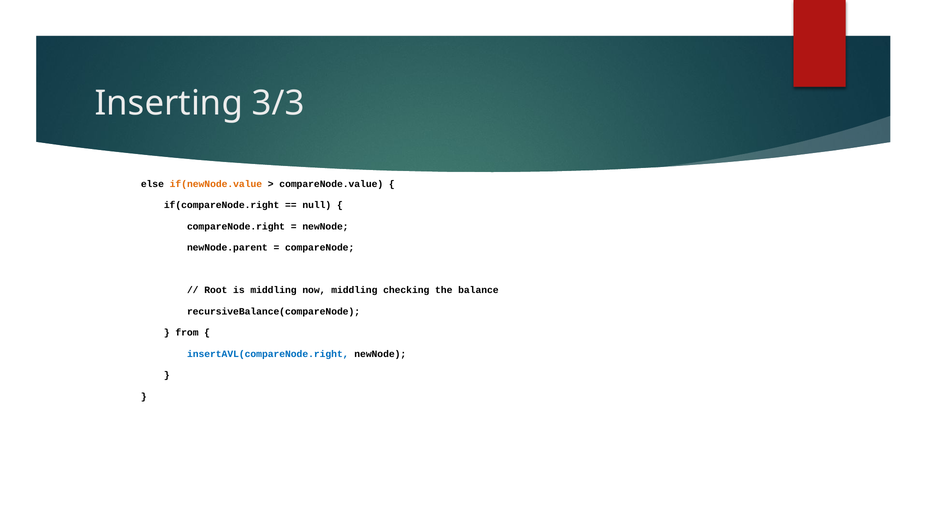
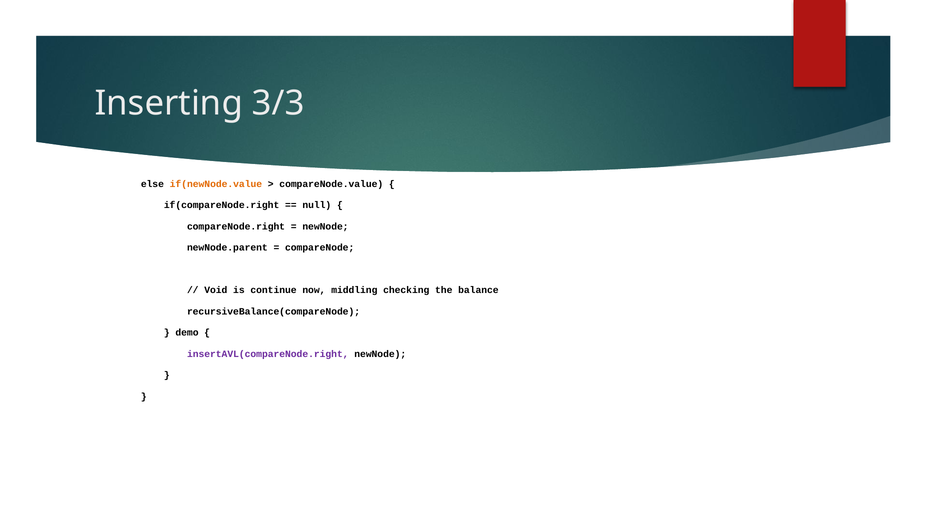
Root: Root -> Void (216, 290)
is middling: middling -> continue (274, 290)
from: from -> demo (187, 333)
insertAVL(compareNode.right colour: blue -> purple (268, 354)
